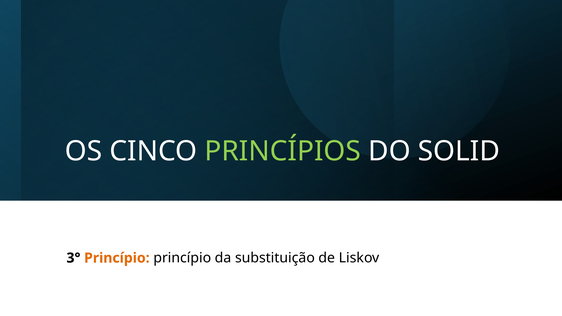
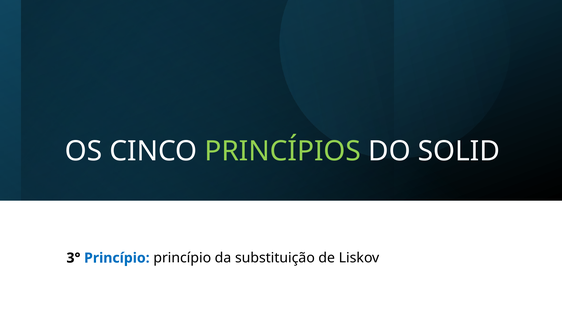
Princípio colour: orange -> blue (117, 258)
